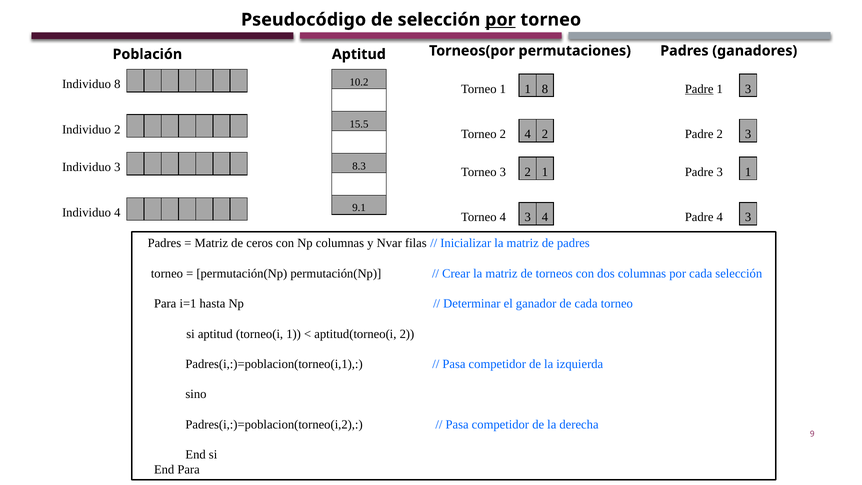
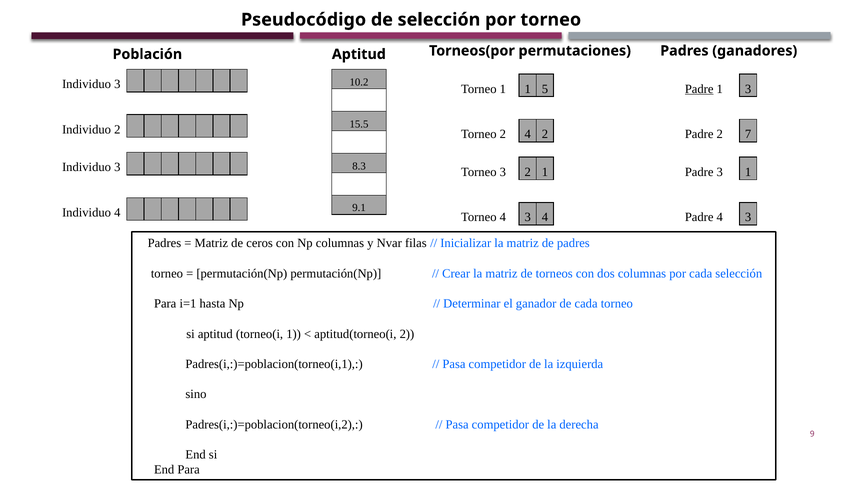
por underline: present -> none (500, 20)
8: 8 -> 3 (117, 84)
1 8: 8 -> 5 (545, 89)
2 3: 3 -> 7 (748, 134)
